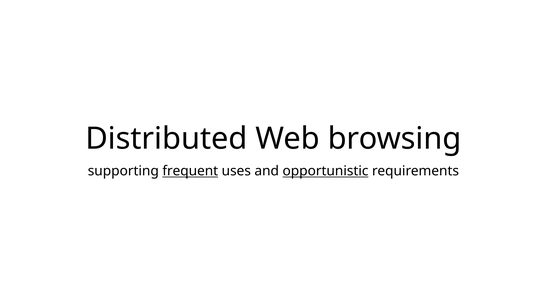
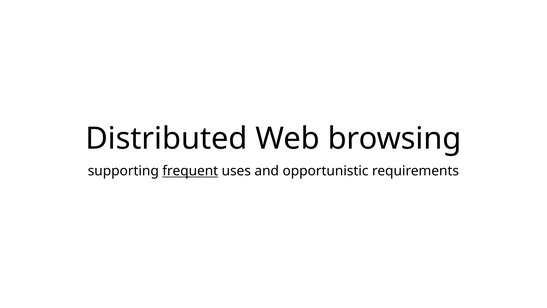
opportunistic underline: present -> none (325, 171)
